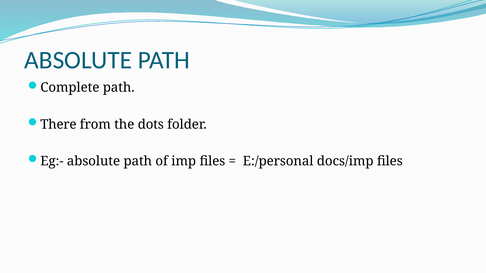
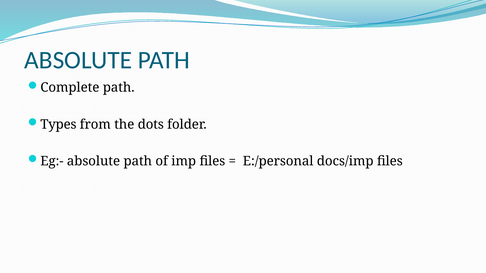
There: There -> Types (58, 125)
